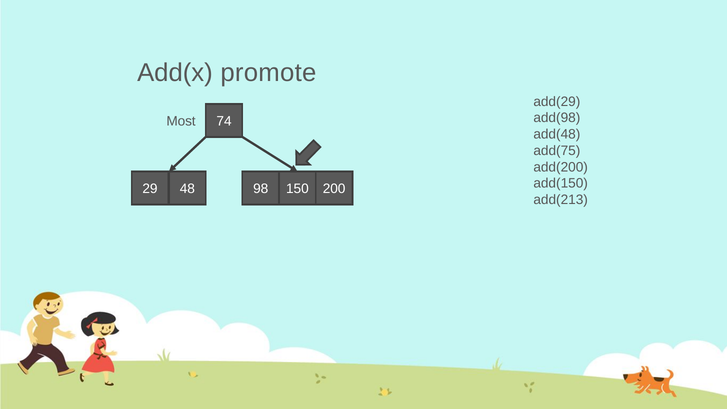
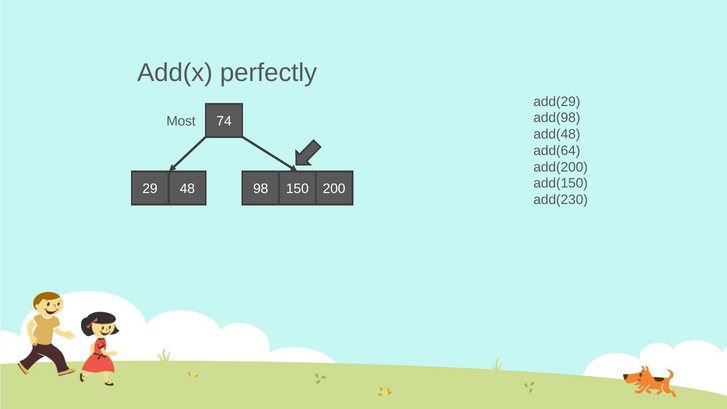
promote: promote -> perfectly (268, 73)
add(75: add(75 -> add(64 (557, 151)
add(213: add(213 -> add(230 (561, 200)
